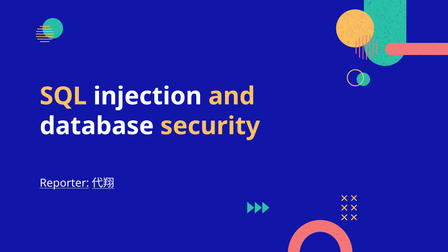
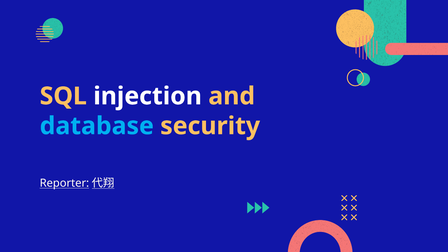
database colour: white -> light blue (97, 126)
